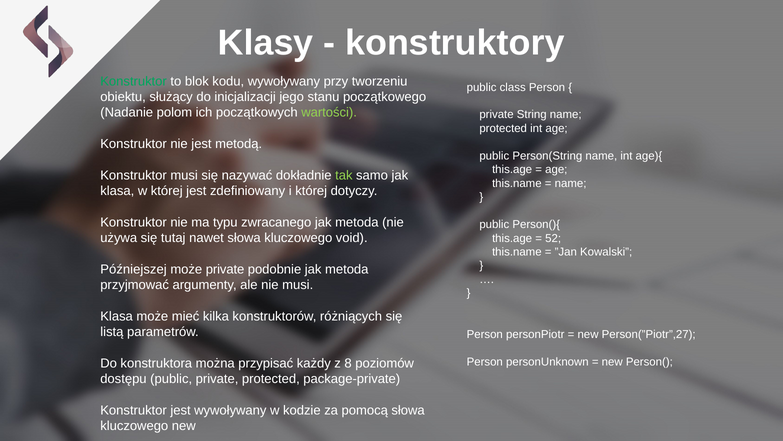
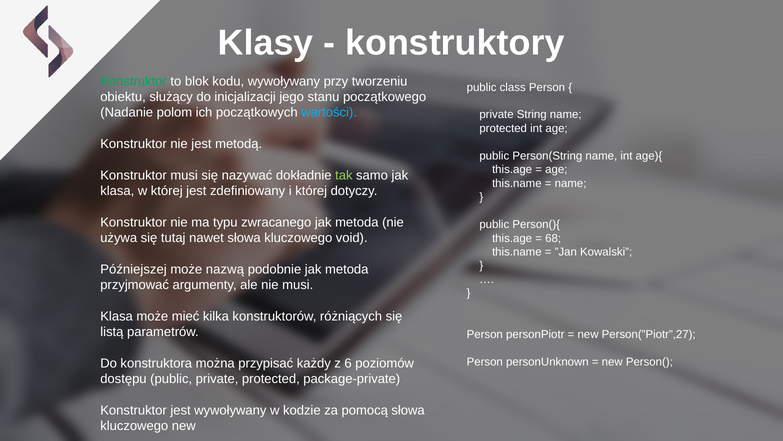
wartości colour: light green -> light blue (329, 112)
52: 52 -> 68 (553, 238)
może private: private -> nazwą (225, 269)
8: 8 -> 6 (348, 363)
